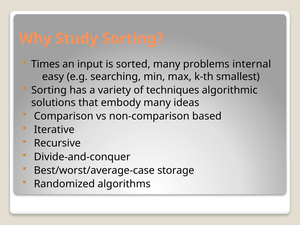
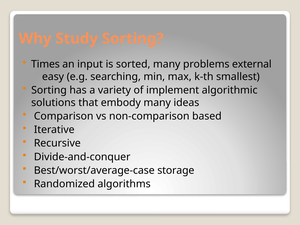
internal: internal -> external (252, 64)
techniques: techniques -> implement (173, 90)
